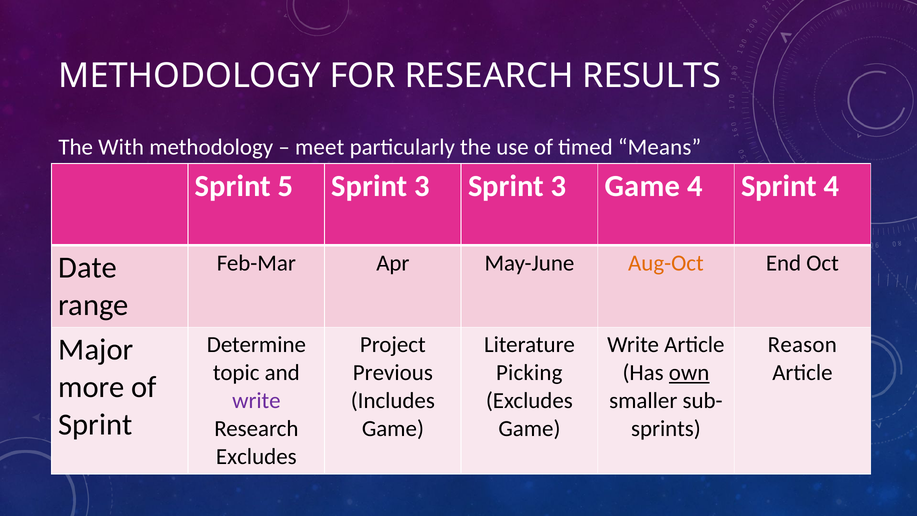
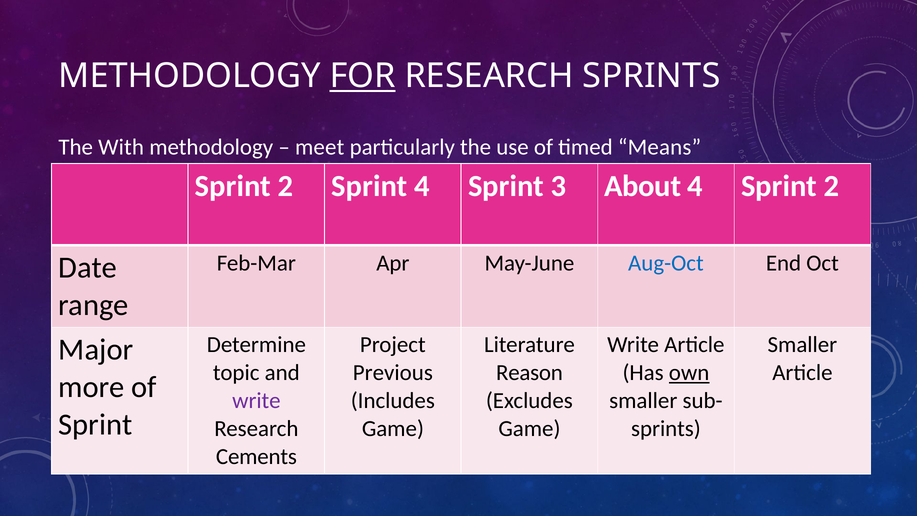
FOR underline: none -> present (363, 76)
RESEARCH RESULTS: RESULTS -> SPRINTS (652, 76)
5: 5 -> 2 (286, 186)
3: 3 -> 4 (422, 186)
3 Game: Game -> About (643, 186)
4 Sprint 4: 4 -> 2 (832, 186)
Aug-Oct colour: orange -> blue (666, 263)
Reason: Reason -> Smaller (802, 345)
Picking: Picking -> Reason (529, 373)
Excludes: Excludes -> Cements (256, 457)
